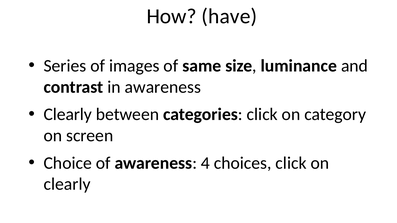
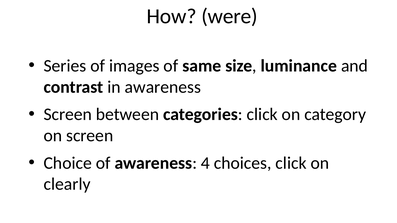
have: have -> were (229, 16)
Clearly: Clearly -> Screen (68, 115)
